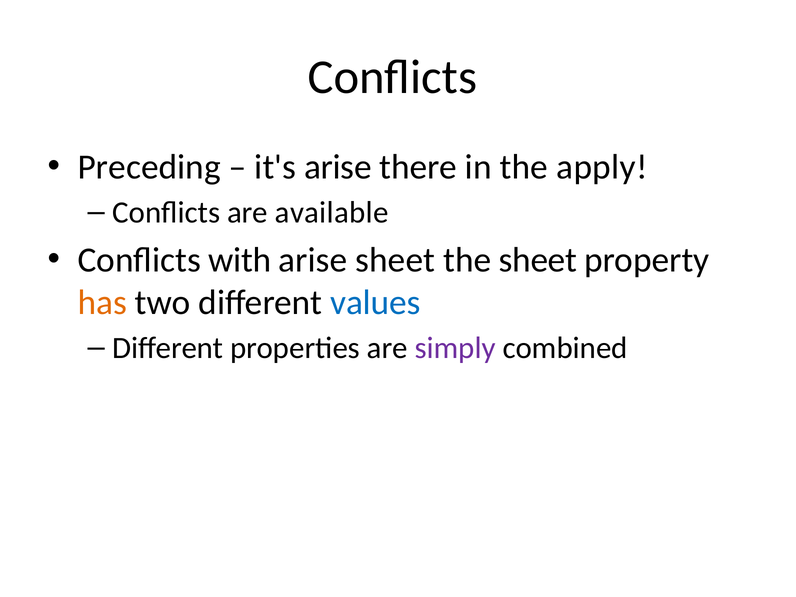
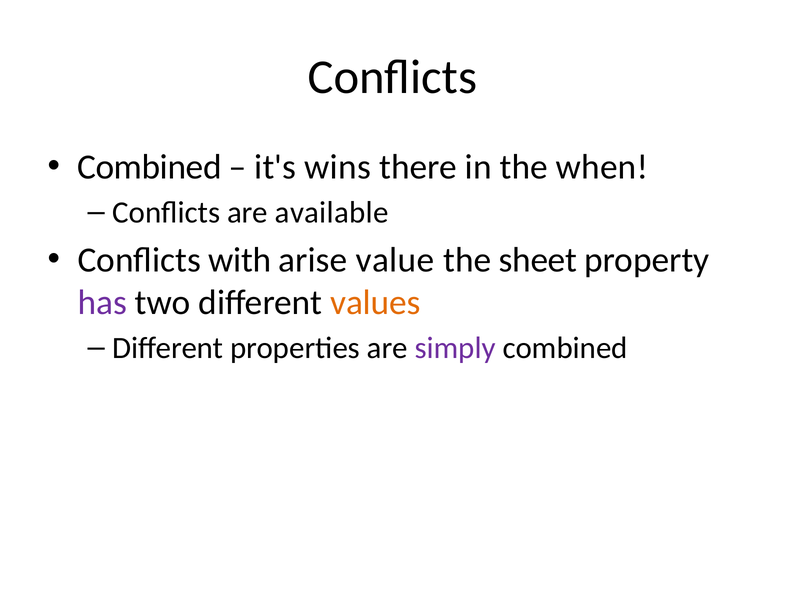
Preceding: Preceding -> Combined (149, 167)
it's arise: arise -> wins (337, 167)
apply: apply -> when (602, 167)
arise sheet: sheet -> value (395, 260)
has colour: orange -> purple (102, 302)
values colour: blue -> orange (375, 302)
